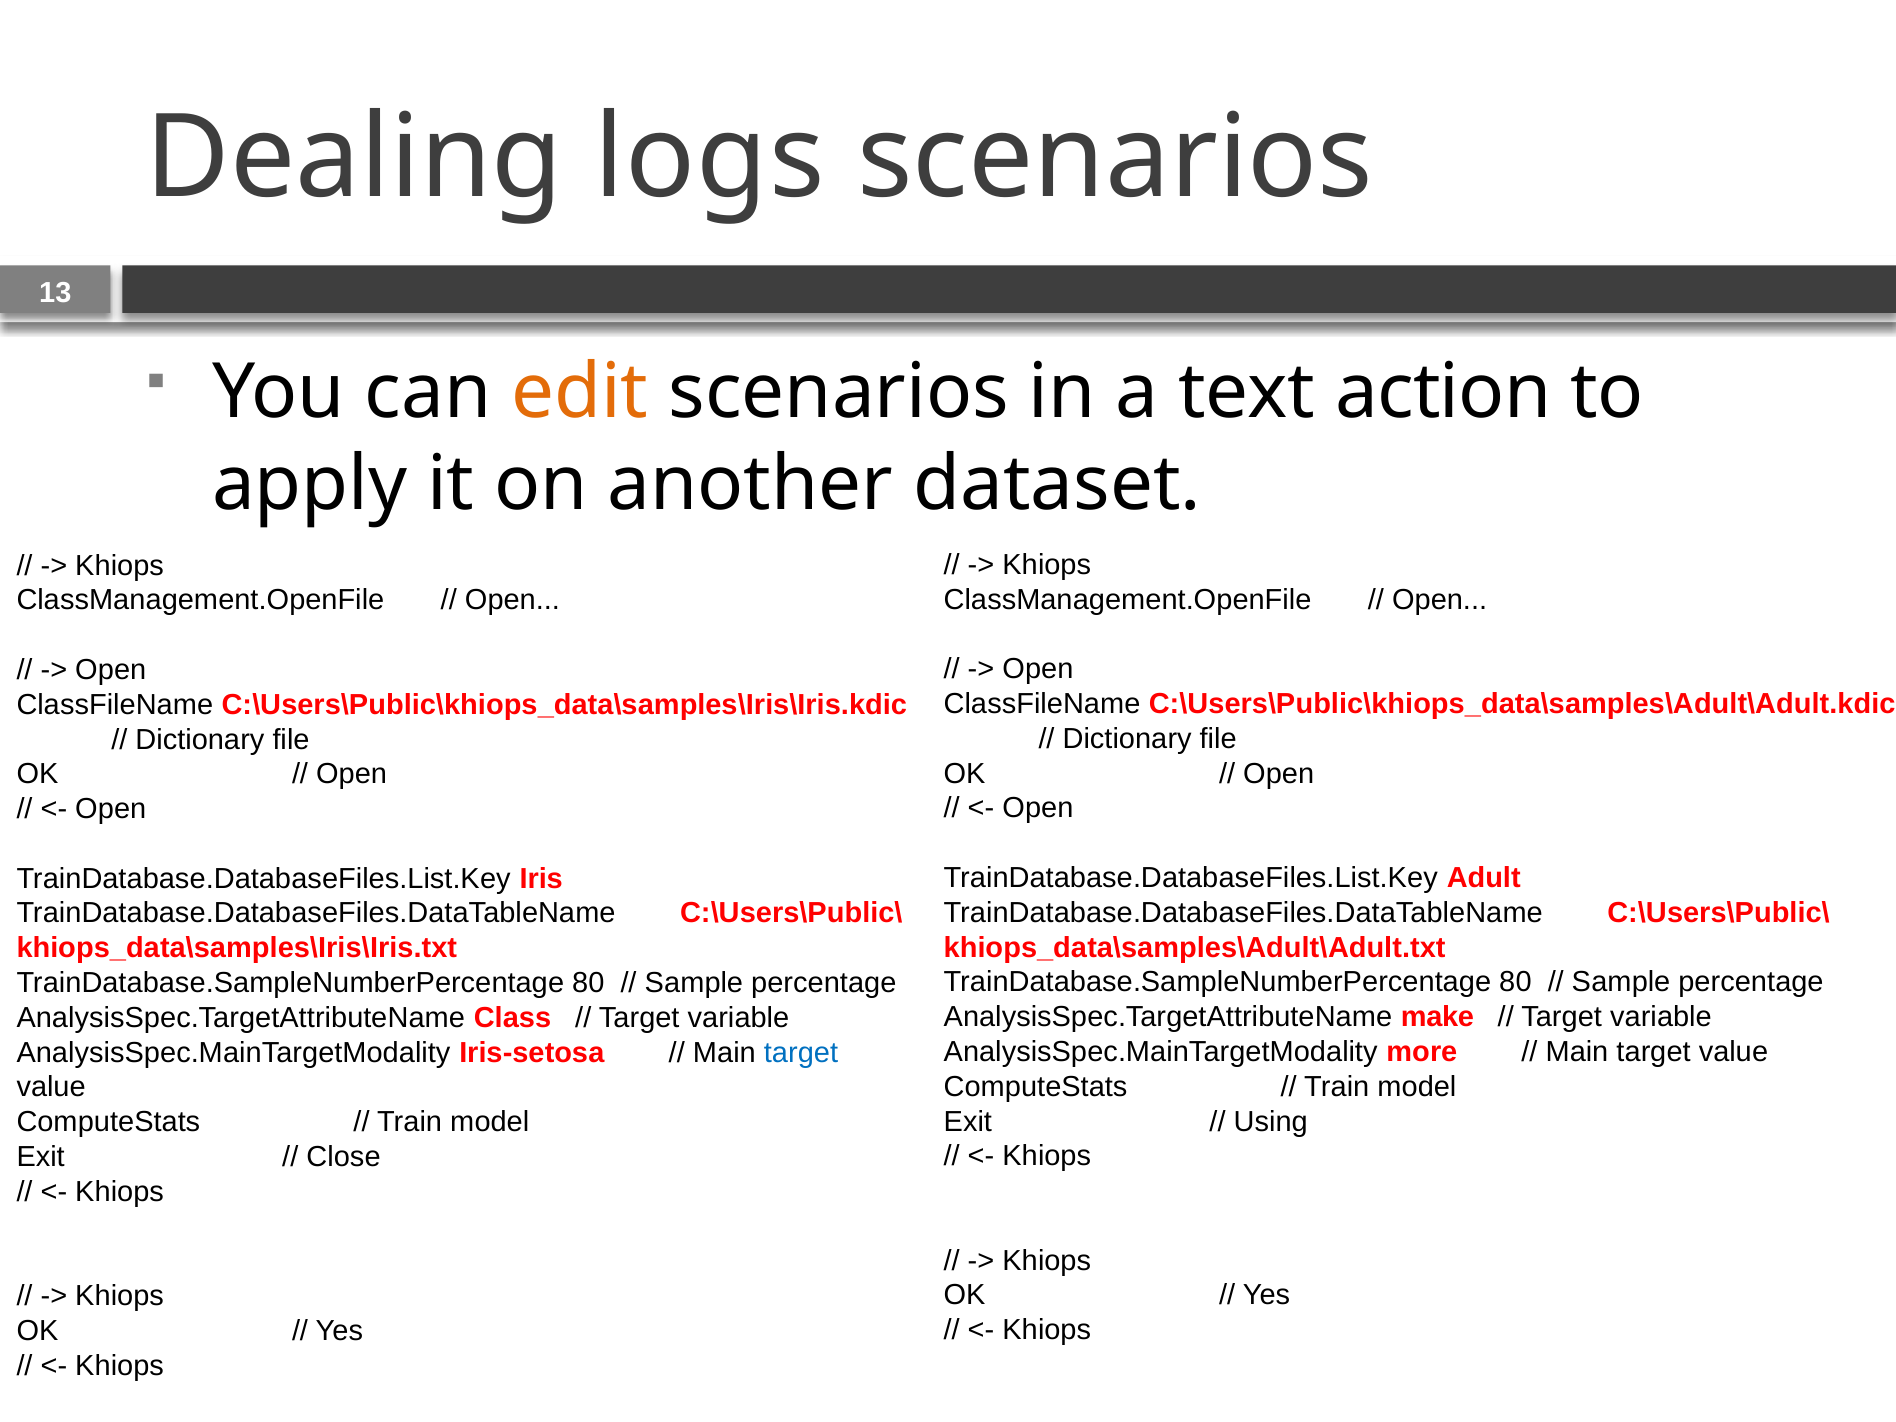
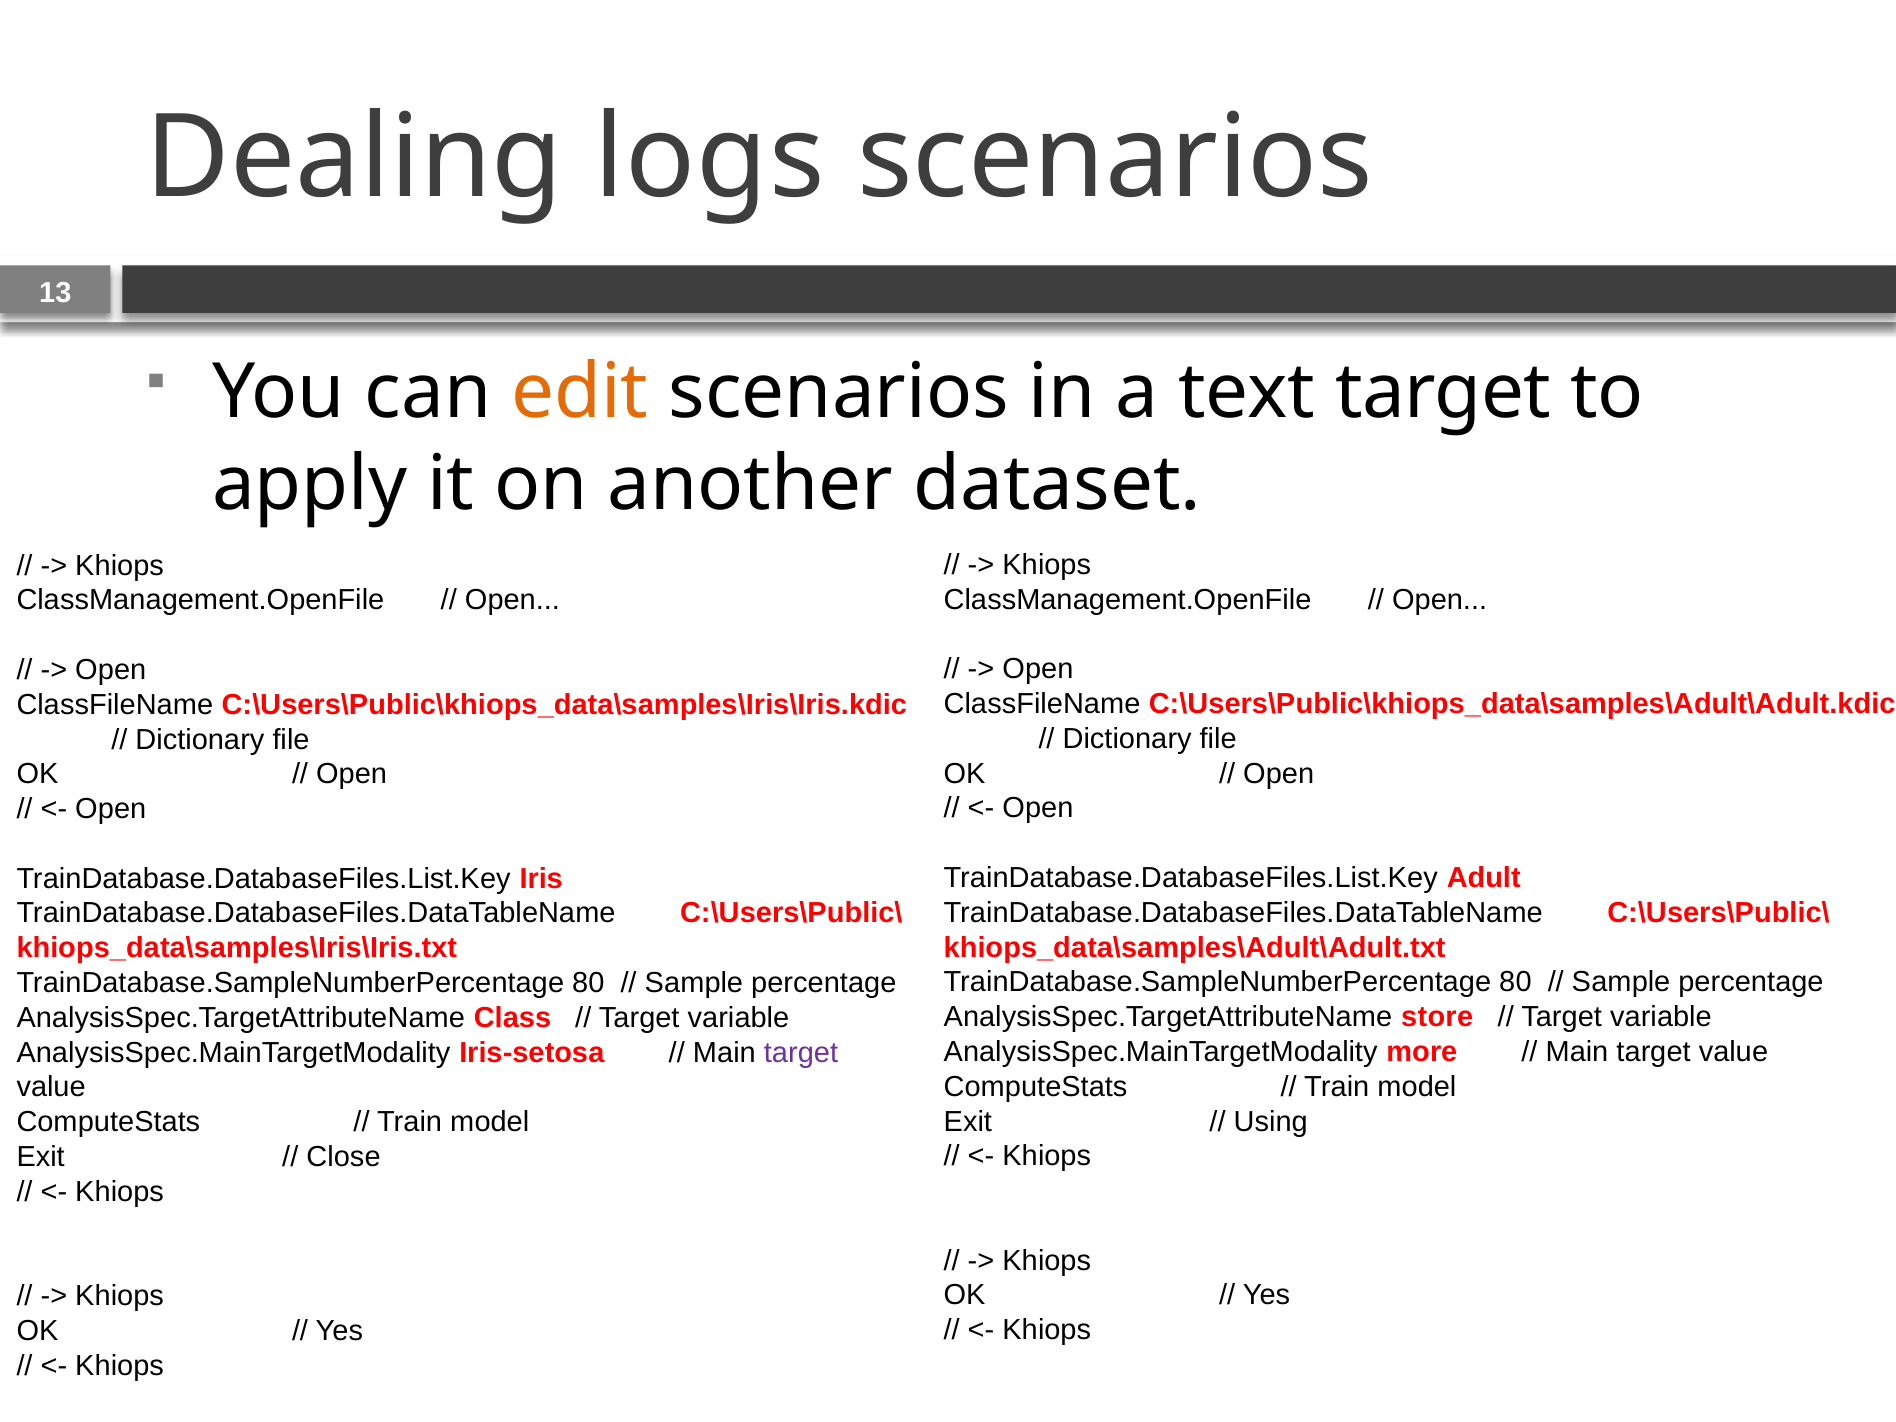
text action: action -> target (1443, 392)
make: make -> store (1437, 1017)
target colour: blue -> purple (801, 1053)
